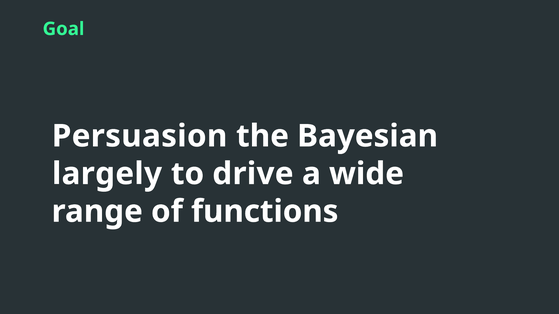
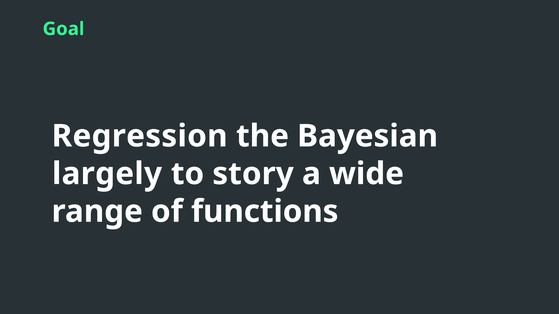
Persuasion: Persuasion -> Regression (140, 136)
drive: drive -> story (253, 174)
